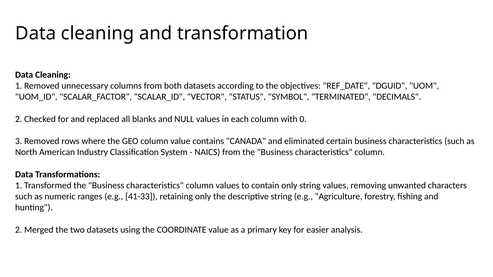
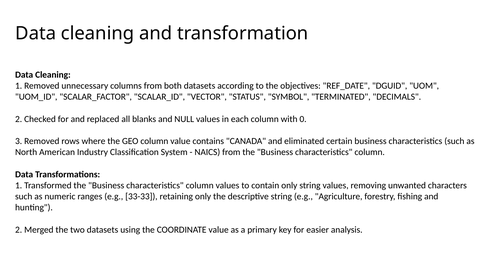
41-33: 41-33 -> 33-33 (141, 197)
